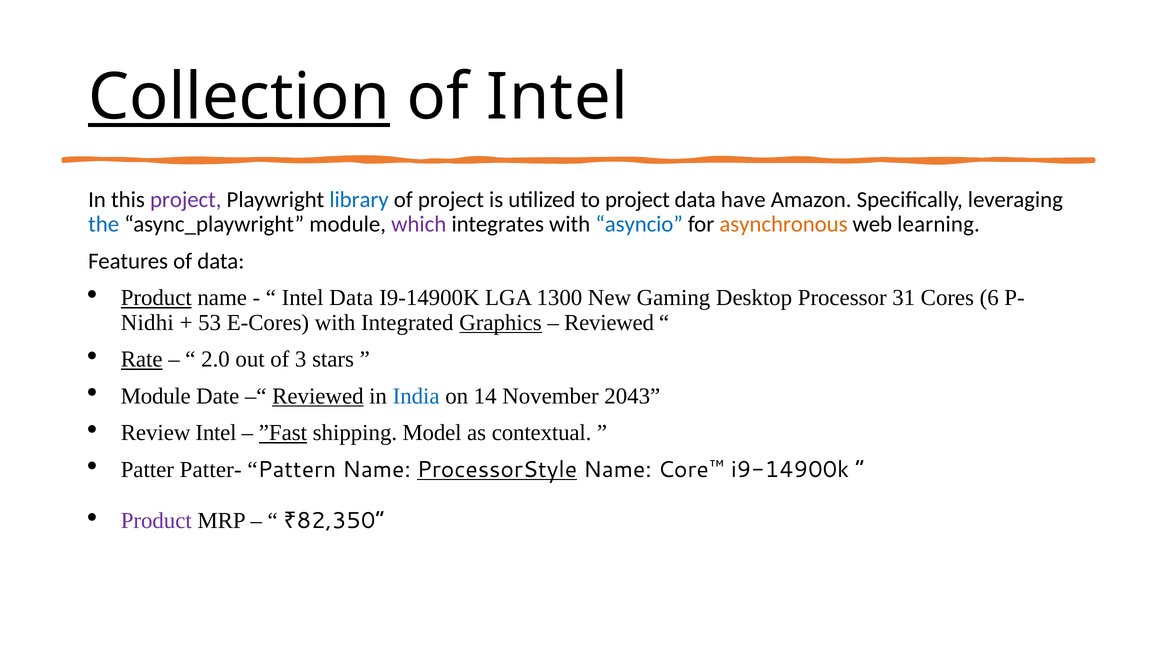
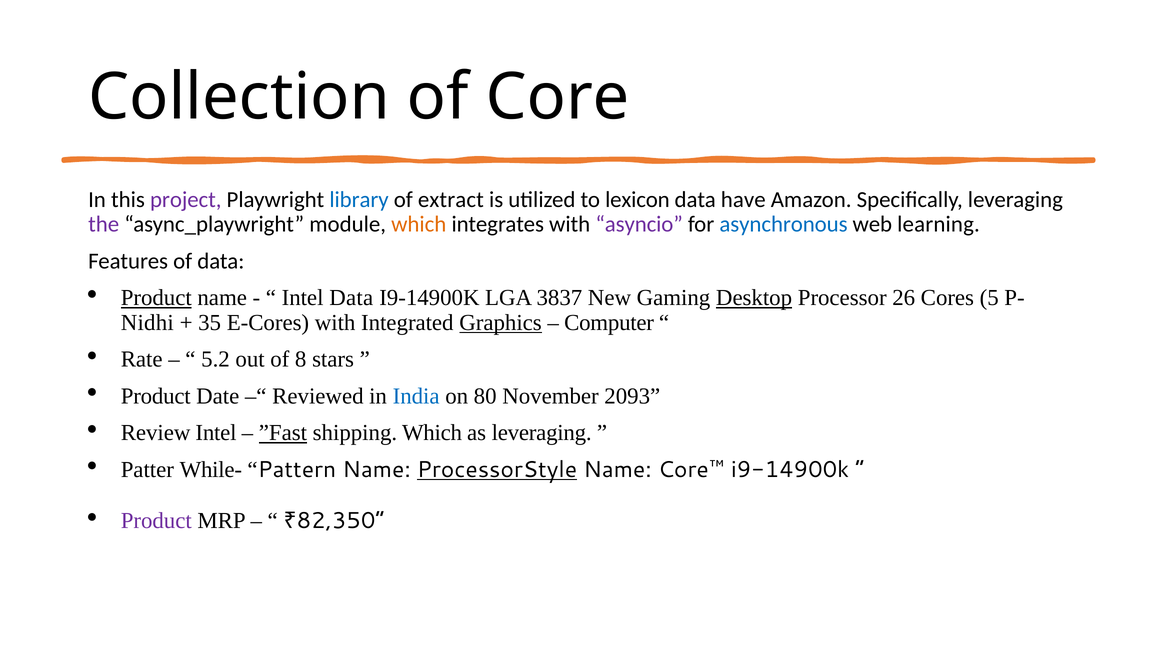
Collection underline: present -> none (239, 97)
of Intel: Intel -> Core (558, 97)
of project: project -> extract (451, 200)
to project: project -> lexicon (637, 200)
the colour: blue -> purple (104, 224)
which colour: purple -> orange (419, 224)
asyncio colour: blue -> purple (639, 224)
asynchronous colour: orange -> blue (784, 224)
1300: 1300 -> 3837 (559, 298)
Desktop underline: none -> present (754, 298)
31: 31 -> 26 (904, 298)
6: 6 -> 5 (989, 298)
53: 53 -> 35 (210, 323)
Reviewed: Reviewed -> Computer (609, 323)
Rate underline: present -> none (142, 359)
2.0: 2.0 -> 5.2 (216, 359)
3: 3 -> 8 (301, 359)
Module: Module -> Product (156, 396)
Reviewed underline: present -> none (318, 396)
14: 14 -> 80 (485, 396)
2043: 2043 -> 2093 (632, 396)
shipping Model: Model -> Which (432, 433)
as contextual: contextual -> leveraging (542, 433)
Patter-: Patter- -> While- (211, 470)
